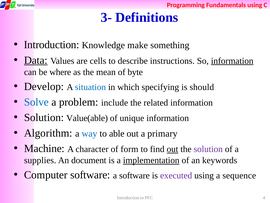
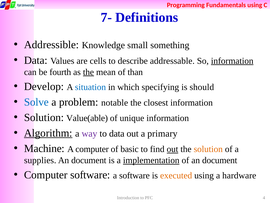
3-: 3- -> 7- (106, 17)
Introduction: Introduction -> Addressible (52, 45)
make: make -> small (138, 45)
Data underline: present -> none (36, 60)
instructions: instructions -> addressable (172, 61)
where: where -> fourth (60, 72)
the underline: none -> present (88, 72)
byte: byte -> than (135, 72)
include: include -> notable (115, 102)
related: related -> closest (156, 102)
Algorithm underline: none -> present (48, 133)
way colour: blue -> purple (89, 133)
to able: able -> data (117, 133)
A character: character -> computer (92, 149)
form: form -> basic (130, 149)
solution colour: purple -> orange (208, 149)
of an keywords: keywords -> document (220, 160)
executed colour: purple -> orange (176, 175)
sequence: sequence -> hardware (239, 175)
